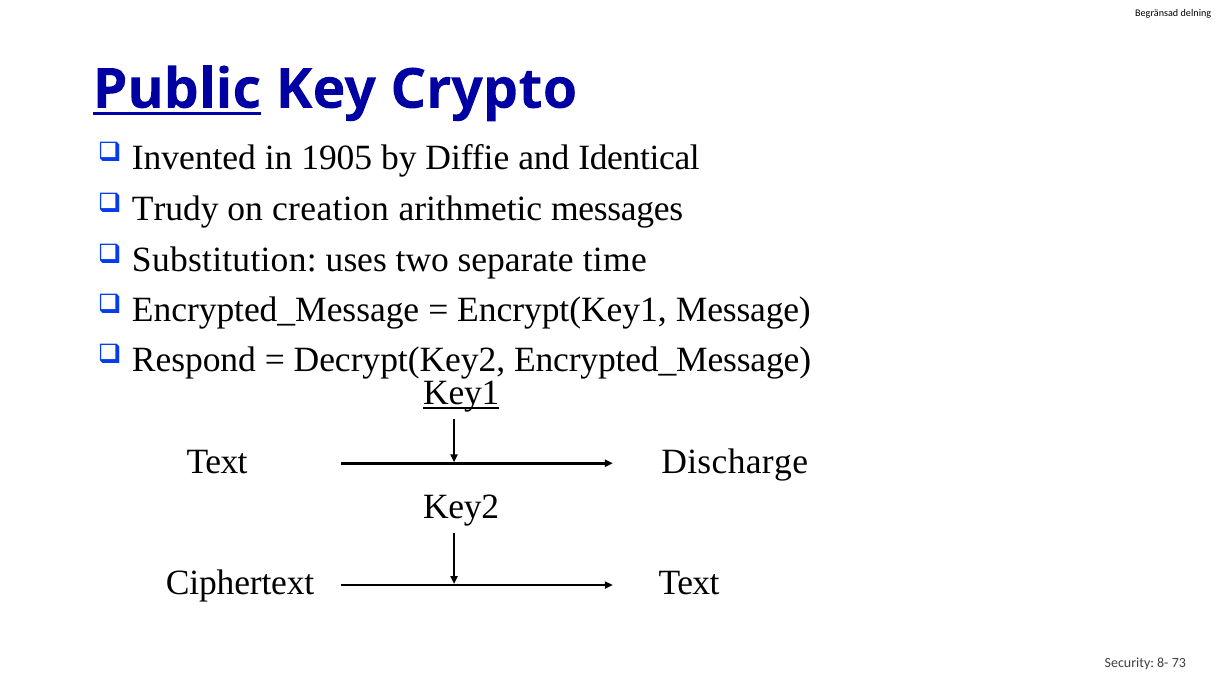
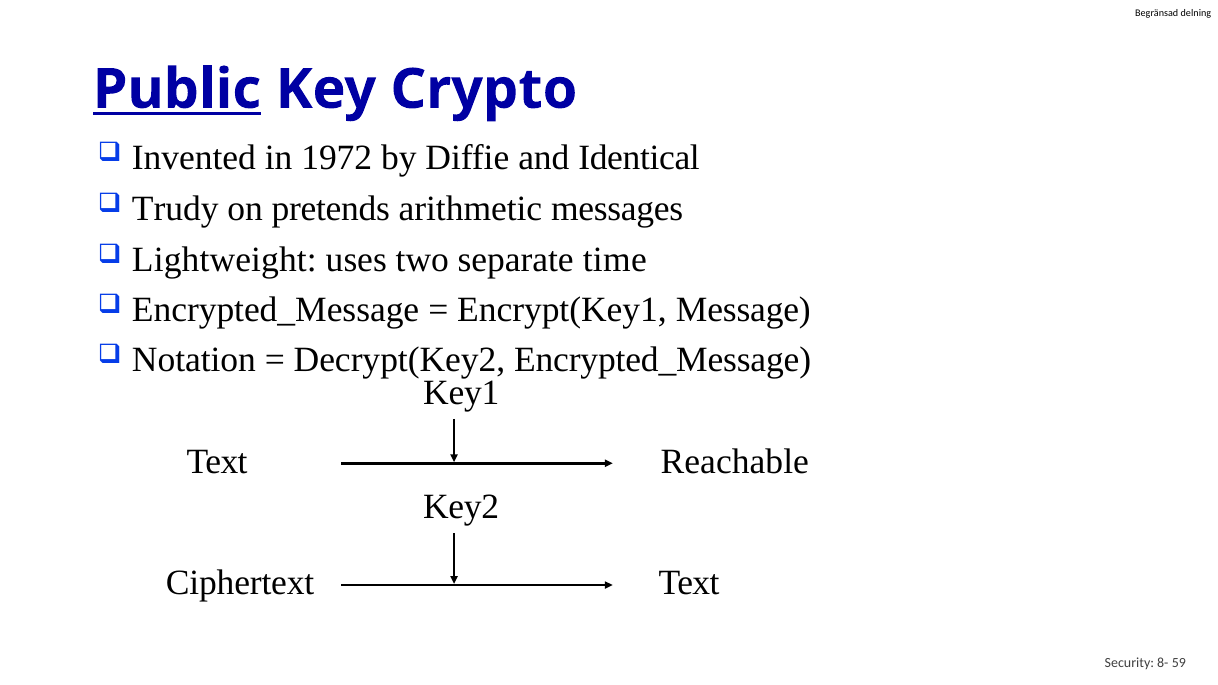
1905: 1905 -> 1972 (337, 158)
creation: creation -> pretends (331, 209)
Substitution: Substitution -> Lightweight (224, 260)
Respond: Respond -> Notation (194, 360)
Key1 underline: present -> none (461, 393)
Discharge: Discharge -> Reachable (735, 462)
73: 73 -> 59 (1179, 663)
